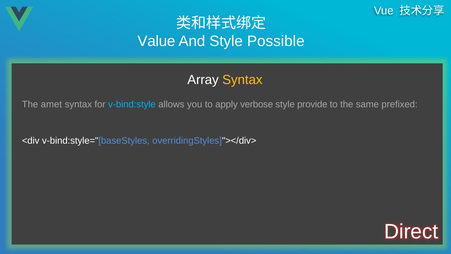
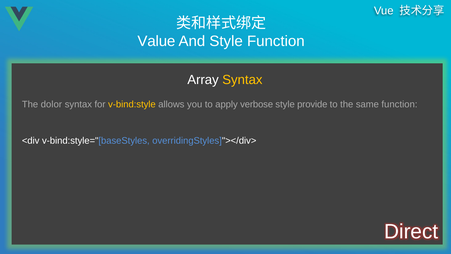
Style Possible: Possible -> Function (276, 41)
amet: amet -> dolor (51, 104)
v-bind:style colour: light blue -> yellow (132, 104)
same prefixed: prefixed -> function (399, 104)
